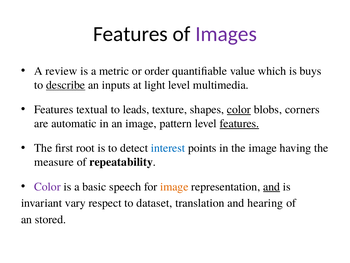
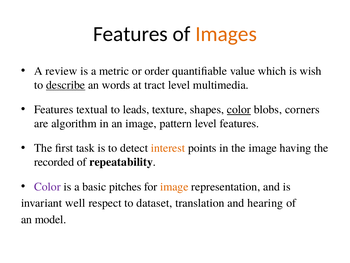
Images colour: purple -> orange (226, 34)
buys: buys -> wish (311, 71)
inputs: inputs -> words (116, 85)
light: light -> tract (155, 85)
automatic: automatic -> algorithm (74, 123)
features underline: present -> none (239, 123)
root: root -> task (85, 148)
interest colour: blue -> orange (168, 148)
measure: measure -> recorded (54, 162)
speech: speech -> pitches (125, 186)
and underline: present -> none (272, 186)
vary: vary -> well (75, 203)
stored: stored -> model (51, 219)
